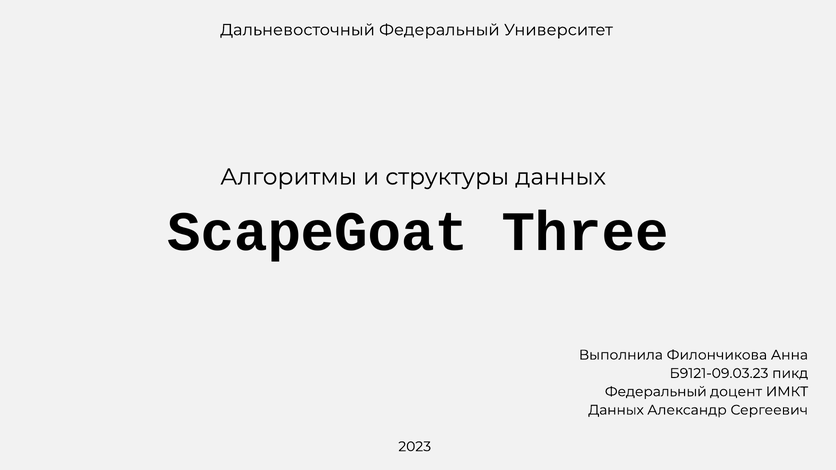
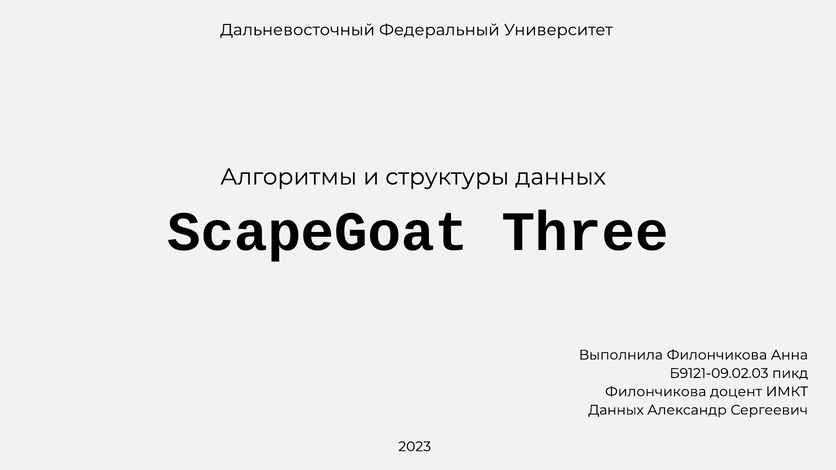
Б9121-09.03.23: Б9121-09.03.23 -> Б9121-09.02.03 (719, 374)
Федеральный: Федеральный -> Филончикова (656, 392)
